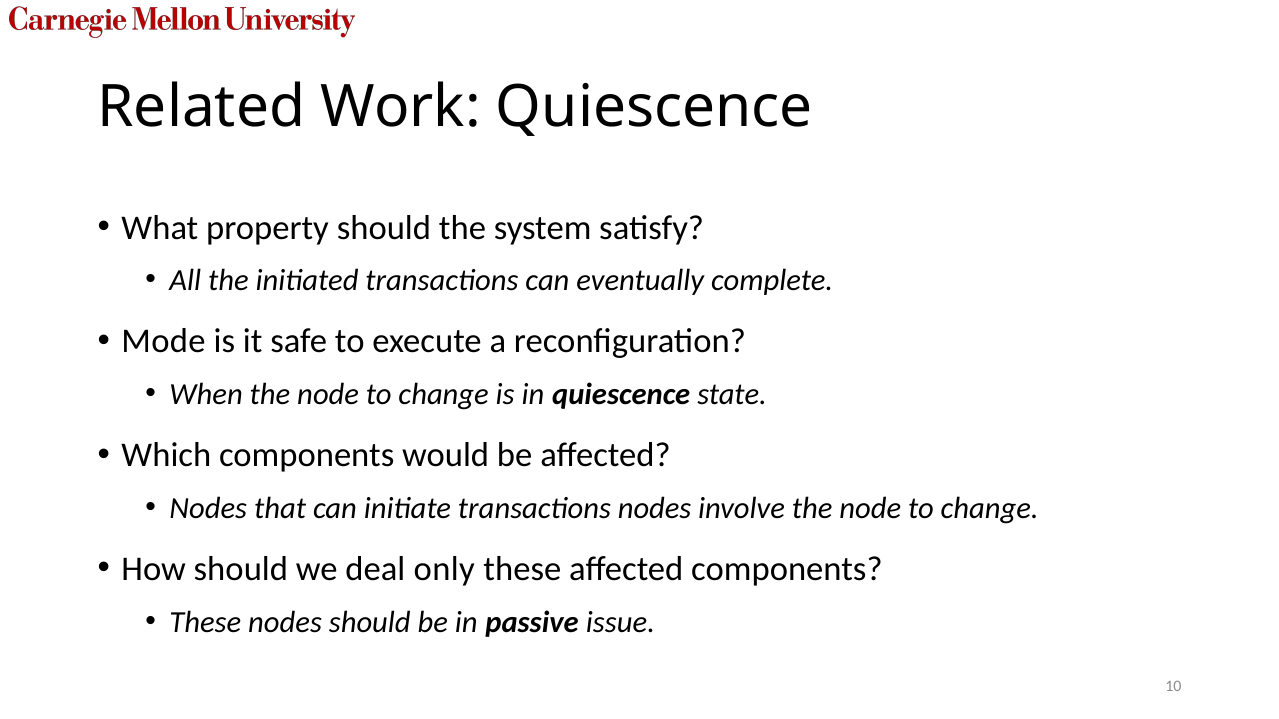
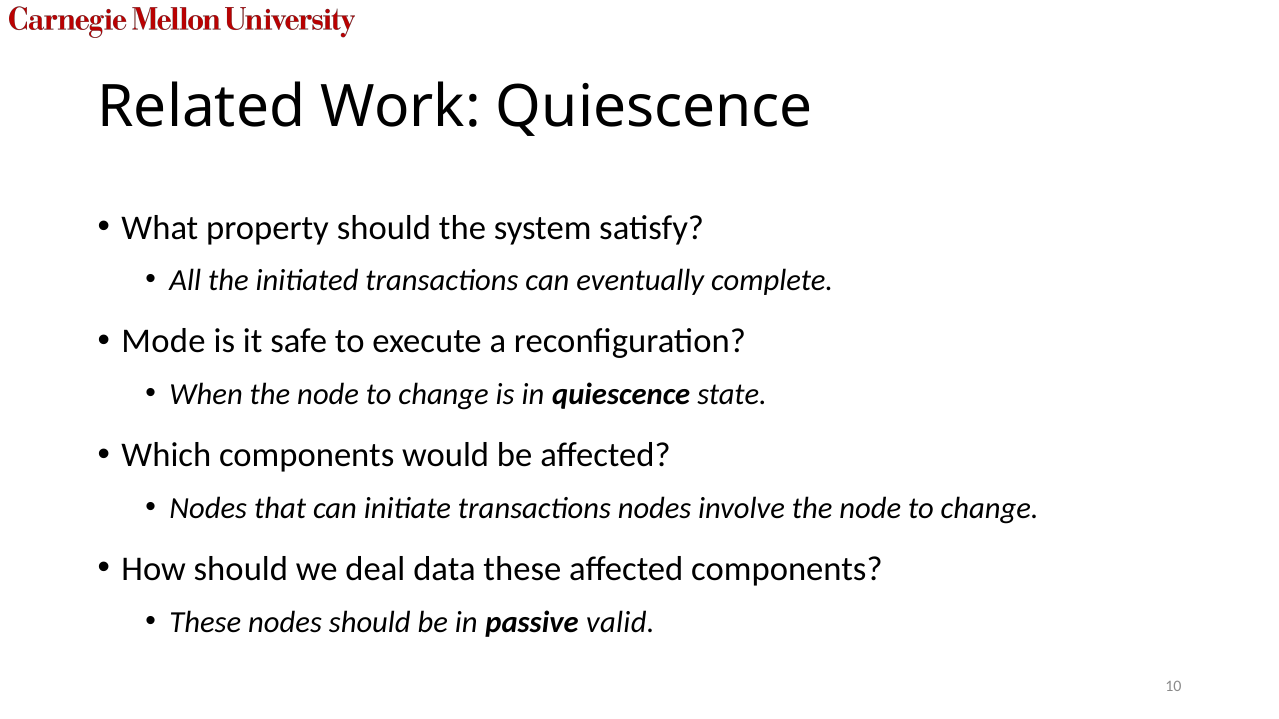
only: only -> data (445, 570)
issue: issue -> valid (620, 622)
